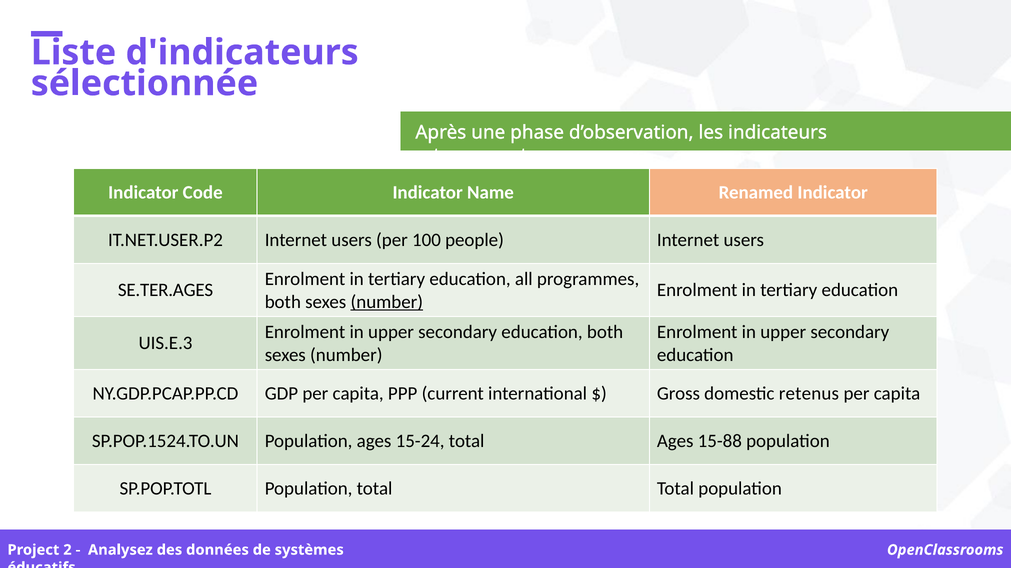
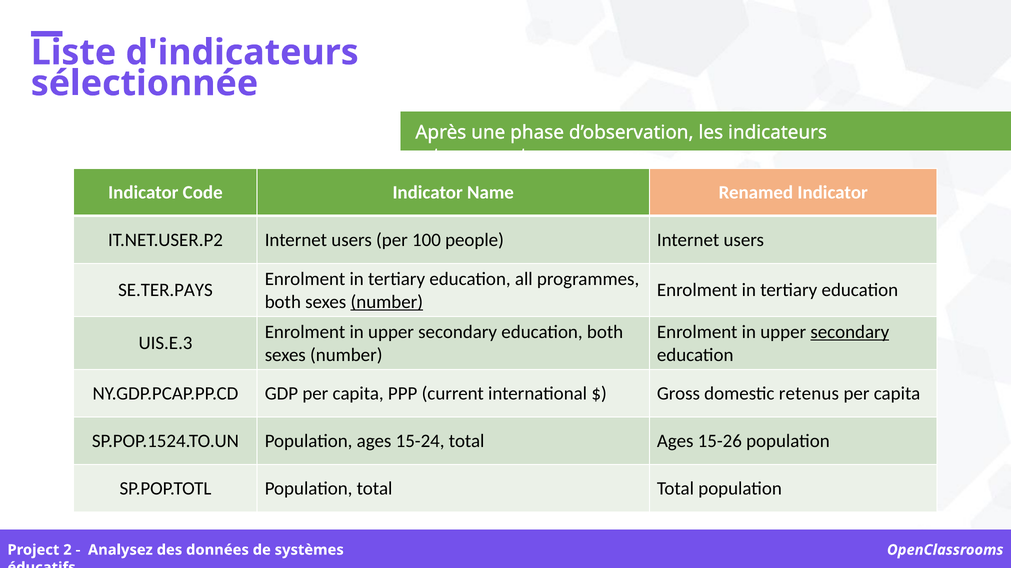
SE.TER.AGES: SE.TER.AGES -> SE.TER.PAYS (165, 290)
secondary underline: none -> present (850, 332)
15-88: 15-88 -> 15-26 (720, 441)
